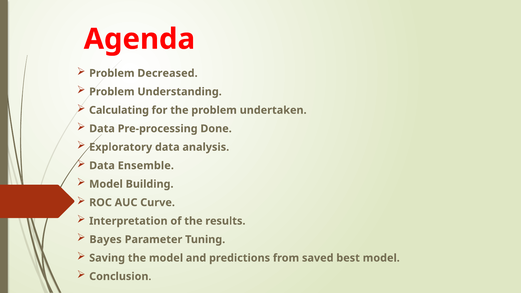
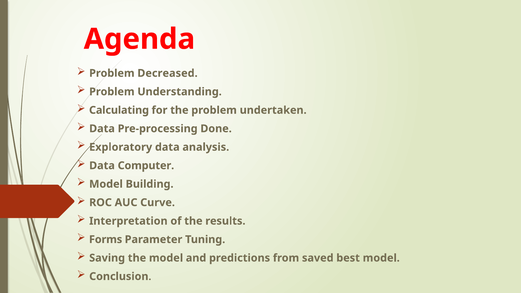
Ensemble: Ensemble -> Computer (146, 166)
Bayes: Bayes -> Forms (106, 240)
